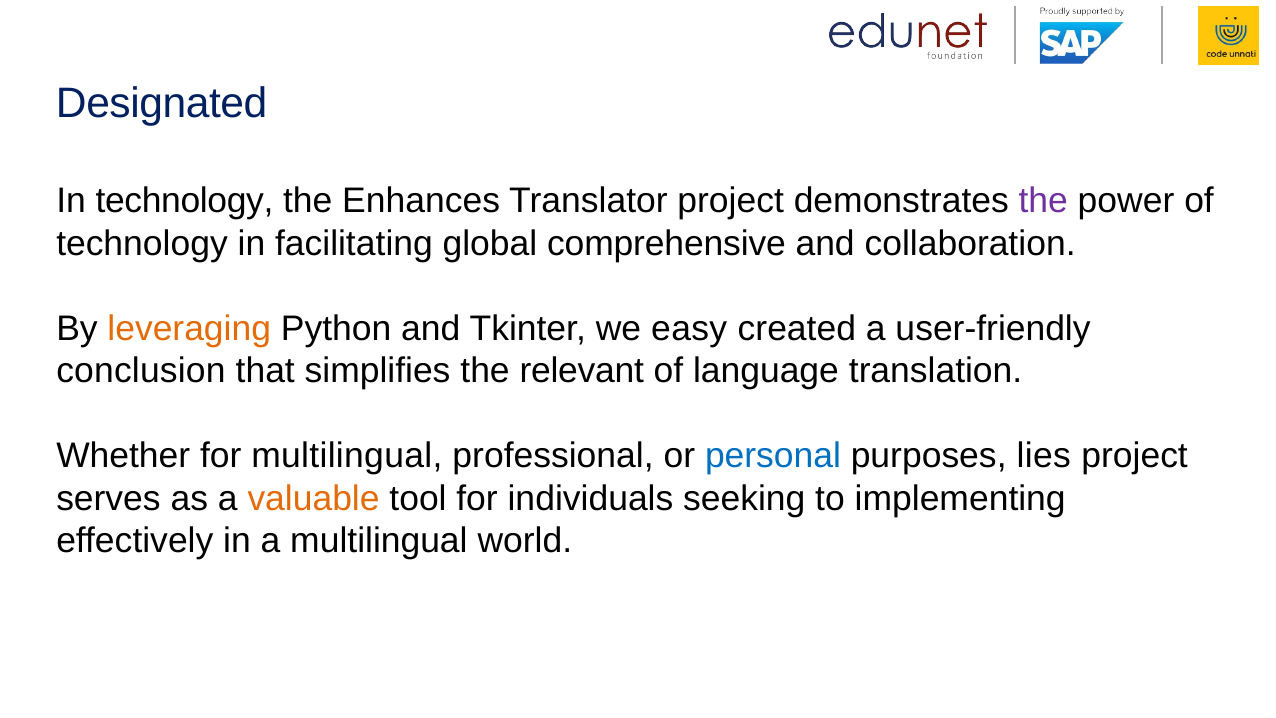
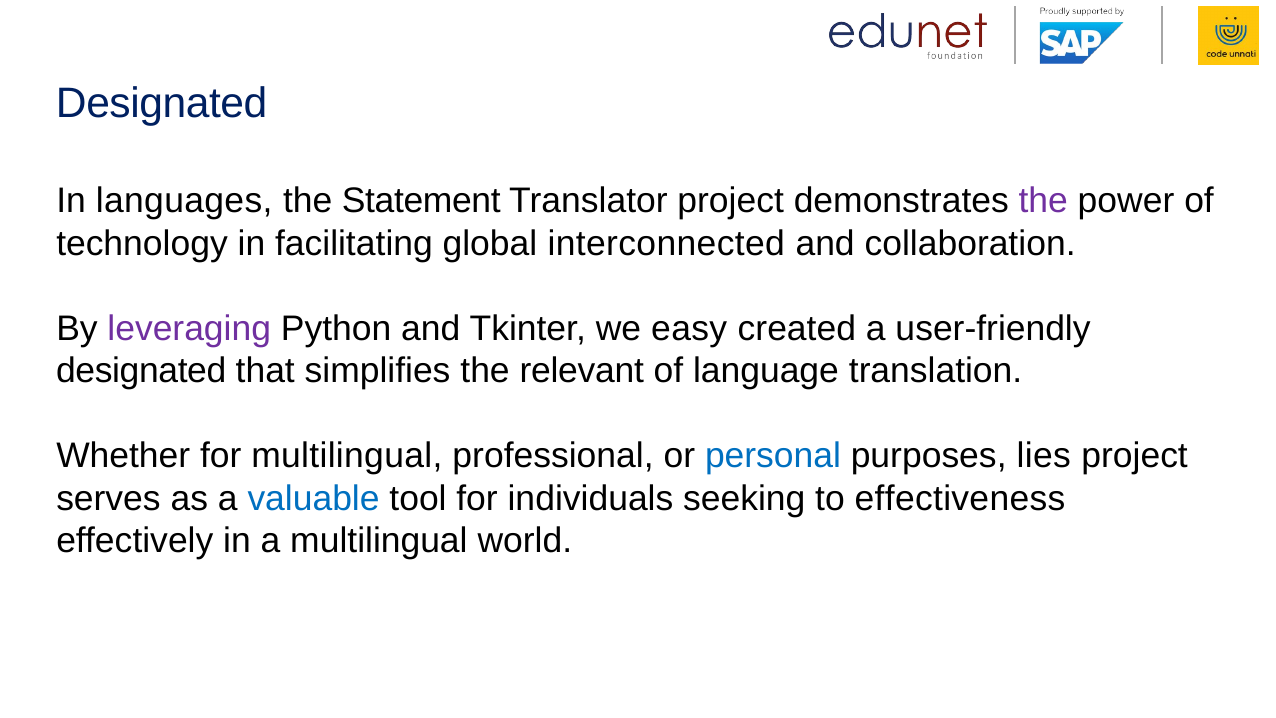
In technology: technology -> languages (184, 201)
Enhances: Enhances -> Statement (421, 201)
comprehensive: comprehensive -> interconnected (666, 243)
leveraging colour: orange -> purple (189, 328)
conclusion: conclusion -> designated (141, 371)
valuable colour: orange -> blue (314, 499)
implementing: implementing -> effectiveness (960, 499)
